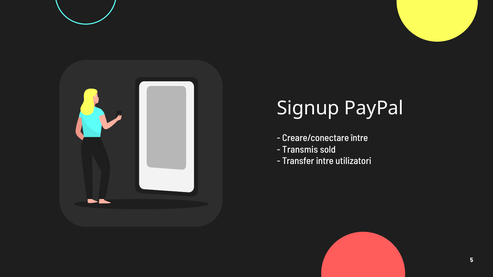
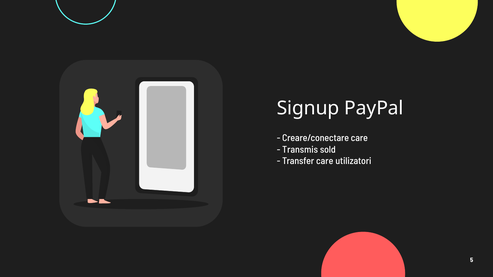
Creare/conectare între: între -> care (359, 138)
Transfer intre: intre -> care (325, 161)
